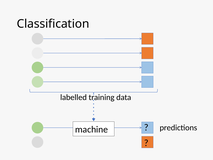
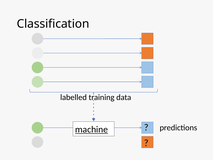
machine underline: none -> present (92, 129)
